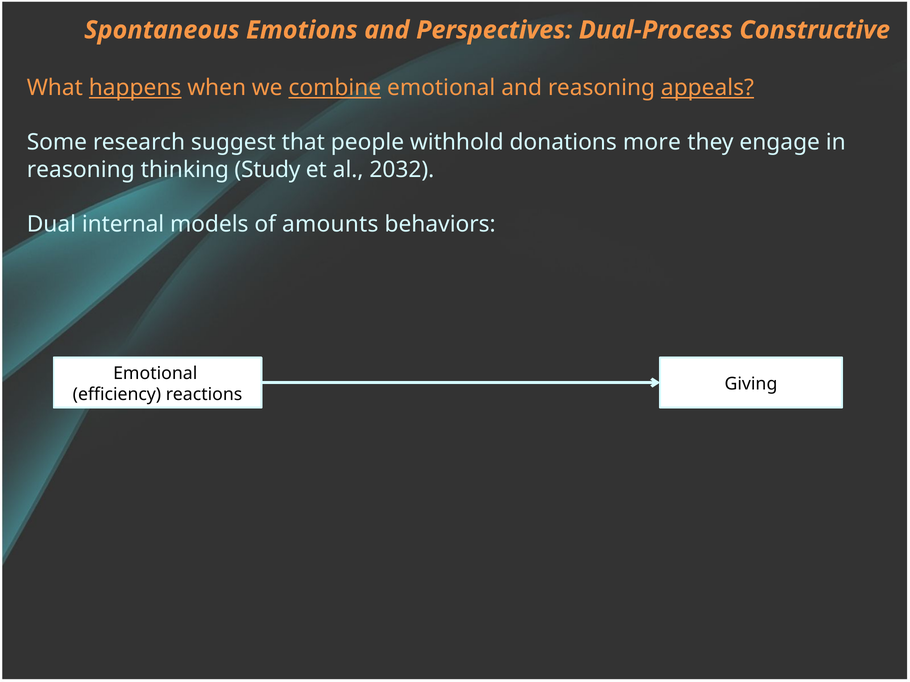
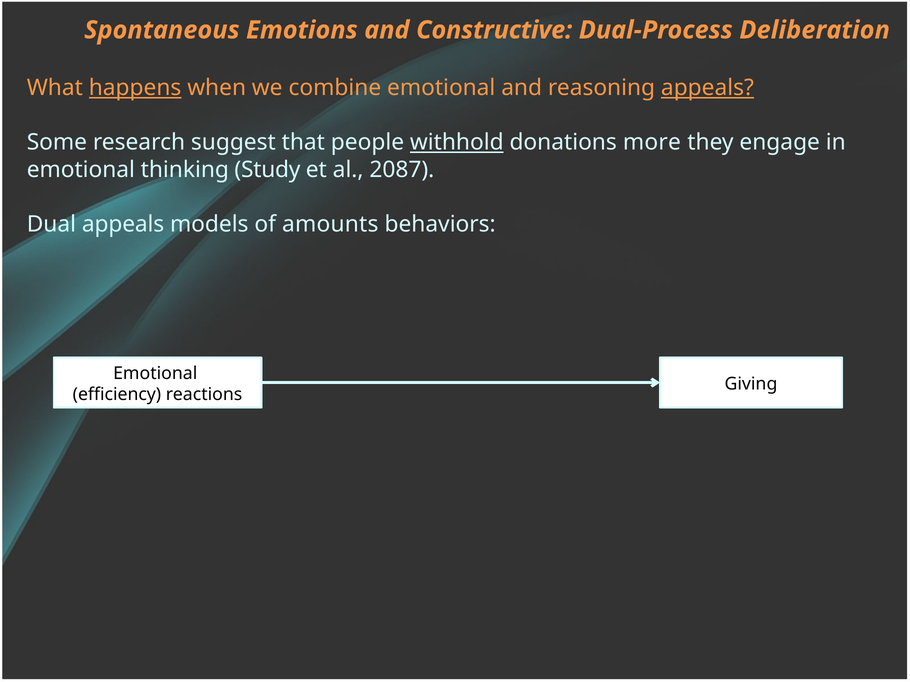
Perspectives: Perspectives -> Constructive (494, 30)
Constructive: Constructive -> Deliberation (815, 30)
combine underline: present -> none (335, 88)
withhold underline: none -> present (457, 142)
reasoning: reasoning -> emotional (81, 170)
2032: 2032 -> 2087 (402, 170)
Dual internal: internal -> appeals (123, 224)
